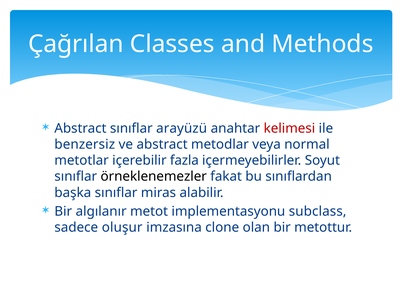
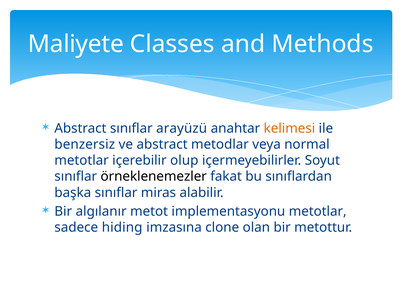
Çağrılan: Çağrılan -> Maliyete (76, 44)
kelimesi colour: red -> orange (289, 129)
fazla: fazla -> olup (184, 161)
implementasyonu subclass: subclass -> metotlar (318, 212)
oluşur: oluşur -> hiding (122, 228)
